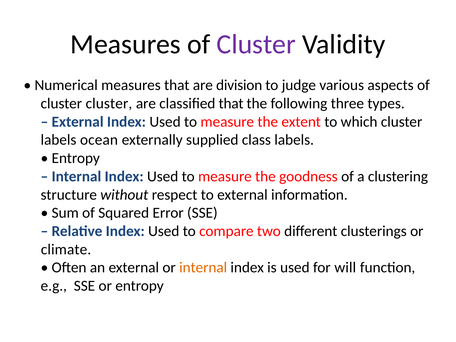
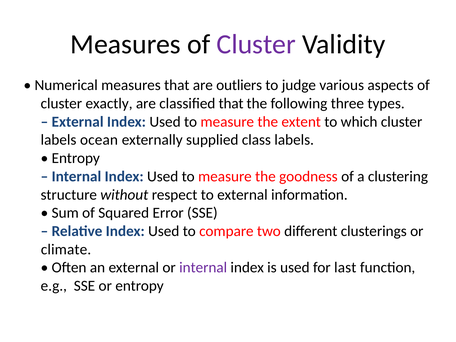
division: division -> outliers (239, 85)
cluster cluster: cluster -> exactly (109, 103)
internal colour: orange -> purple (203, 268)
will: will -> last (345, 268)
